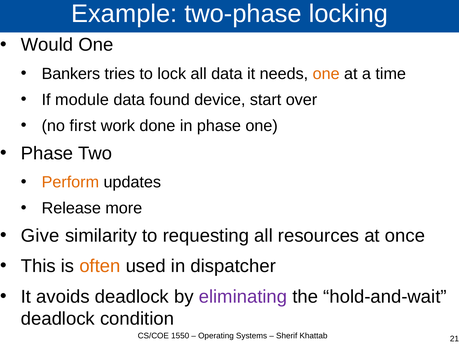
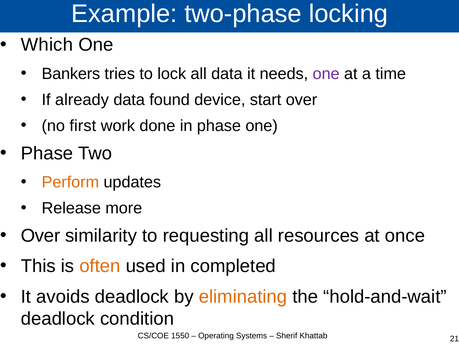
Would: Would -> Which (47, 45)
one colour: orange -> purple (326, 74)
module: module -> already (82, 100)
Give: Give -> Over (40, 236)
dispatcher: dispatcher -> completed (233, 266)
eliminating colour: purple -> orange (243, 297)
